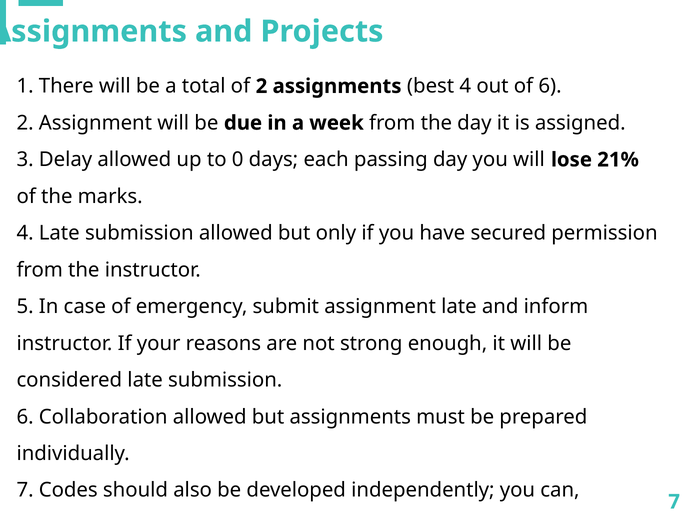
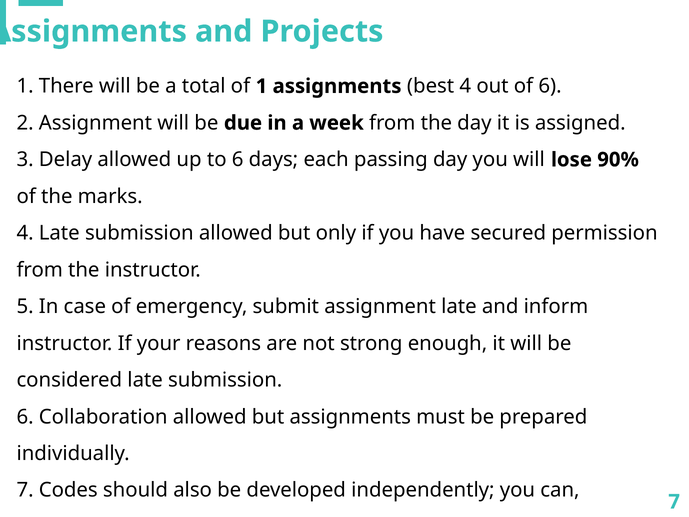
of 2: 2 -> 1 (262, 86)
to 0: 0 -> 6 (238, 160)
21%: 21% -> 90% (618, 160)
